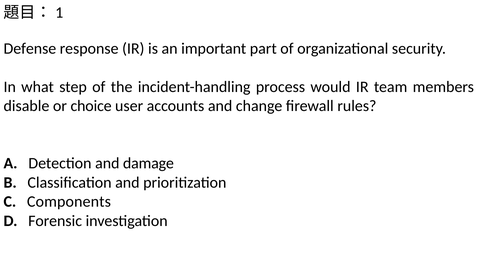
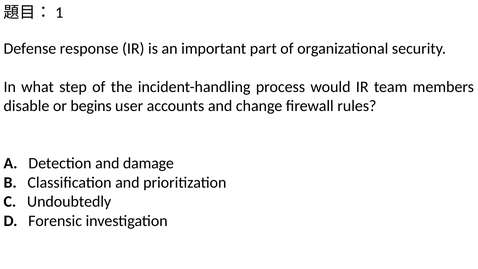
choice: choice -> begins (91, 106)
Components: Components -> Undoubtedly (69, 202)
